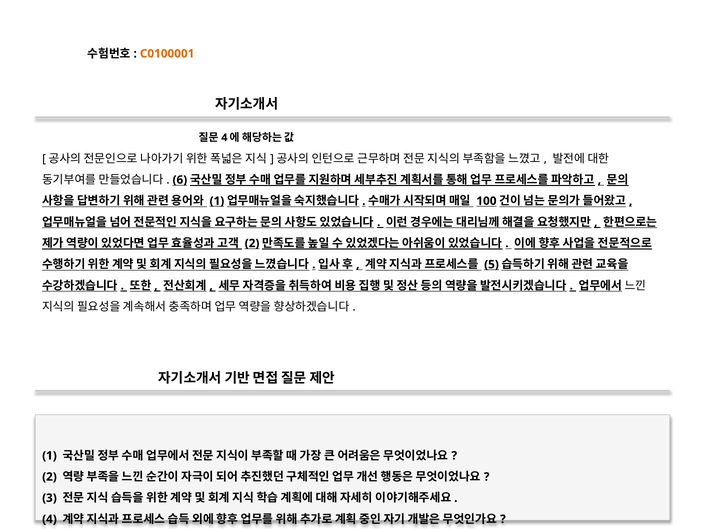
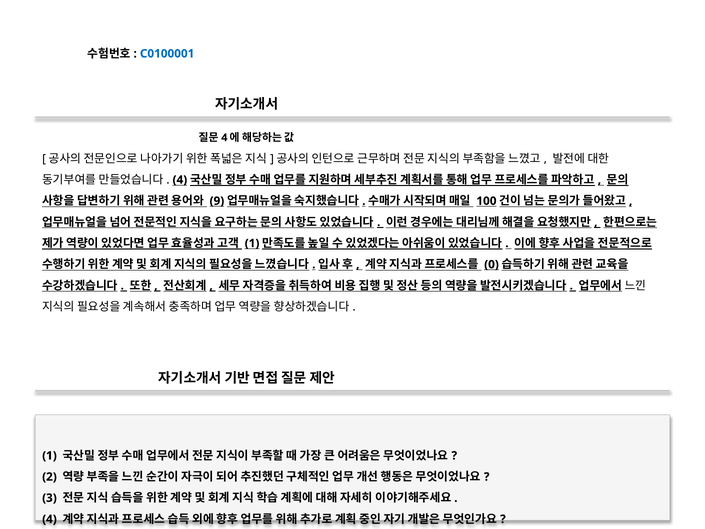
C0100001 colour: orange -> blue (167, 54)
6: 6 -> 4 (180, 180)
1: 1 -> 9 (217, 201)
2: 2 -> 1 (252, 243)
5: 5 -> 0 (492, 264)
